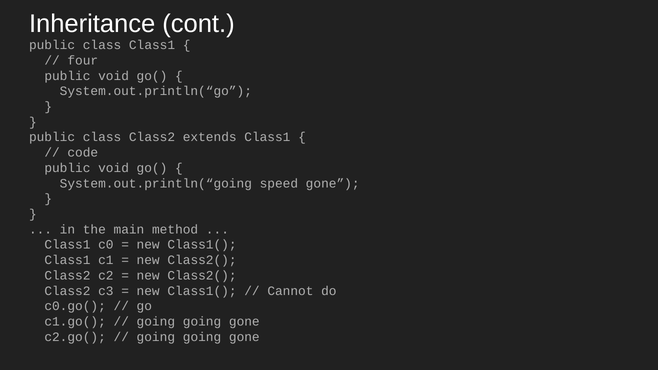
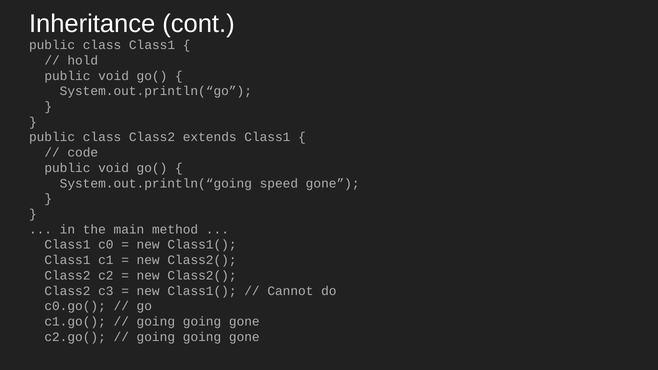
four: four -> hold (83, 60)
